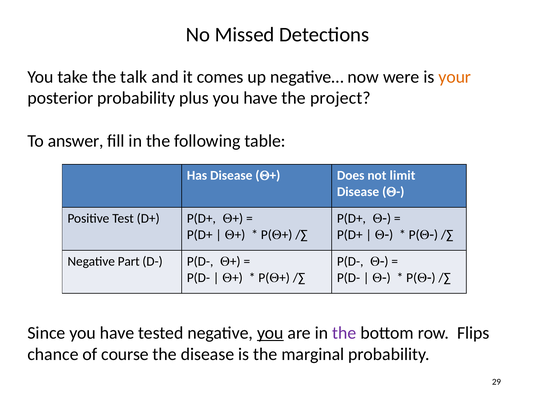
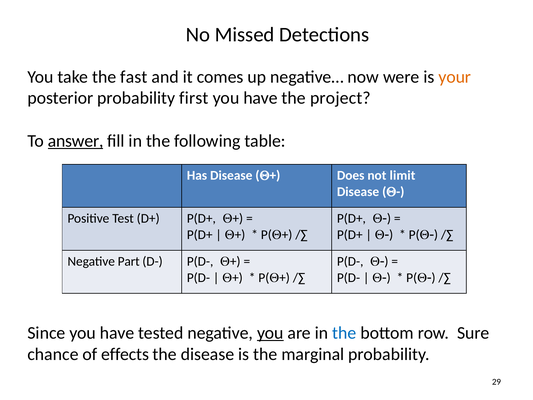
talk: talk -> fast (134, 77)
plus: plus -> first (194, 98)
answer underline: none -> present (76, 141)
the colour: purple -> blue (344, 333)
Flips: Flips -> Sure (473, 333)
course: course -> effects (125, 354)
